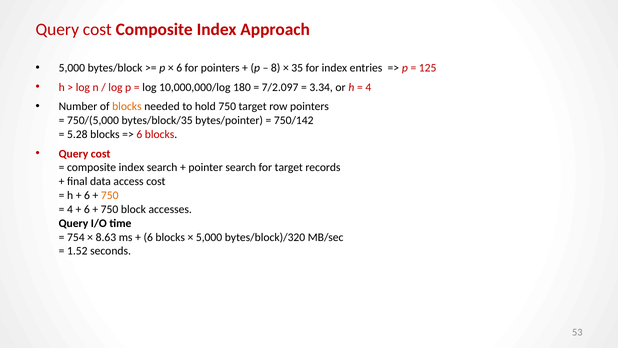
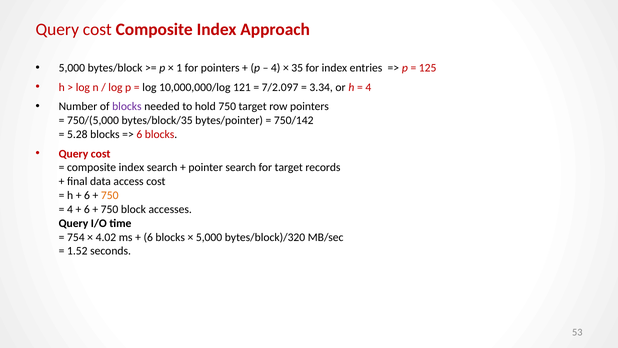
6: 6 -> 1 (179, 68)
8: 8 -> 4 (276, 68)
180: 180 -> 121 (242, 87)
blocks colour: orange -> purple (127, 106)
8.63: 8.63 -> 4.02 (106, 237)
